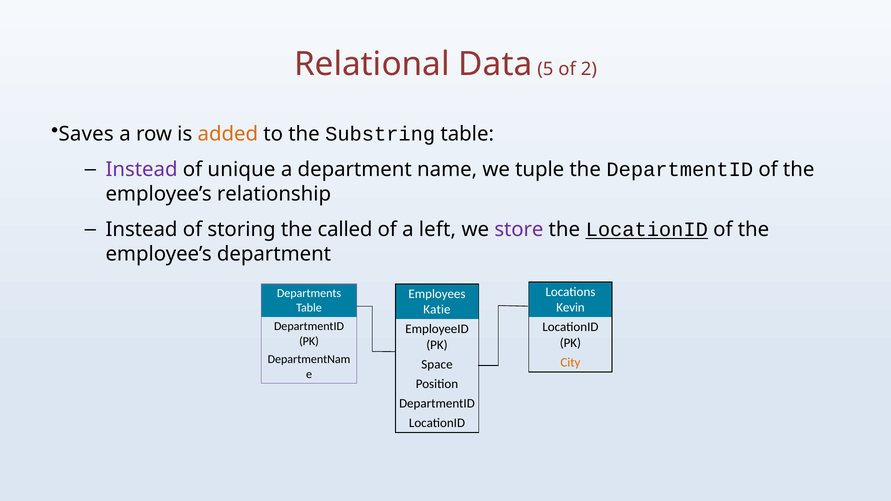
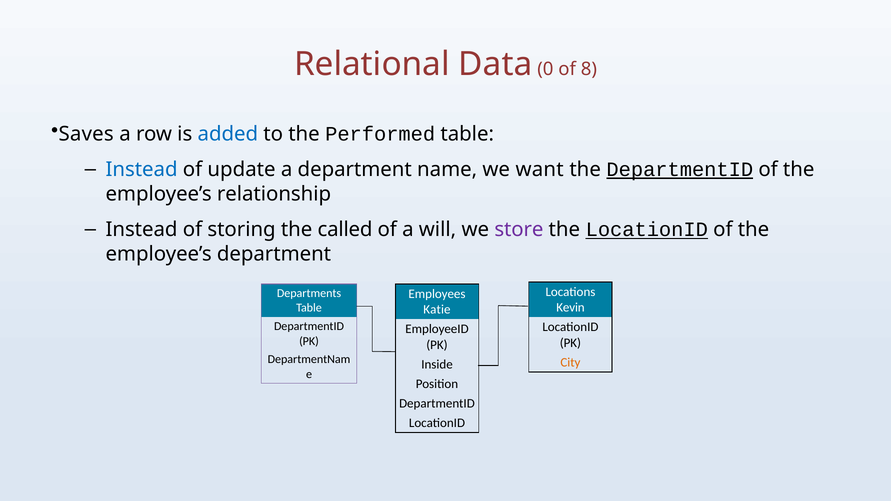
5: 5 -> 0 (545, 69)
2: 2 -> 8 (589, 69)
added colour: orange -> blue (228, 134)
Substring: Substring -> Performed (380, 134)
Instead colour: purple -> blue (142, 170)
unique: unique -> update (242, 170)
tuple: tuple -> want (540, 170)
DepartmentID underline: none -> present (680, 170)
left: left -> will (438, 230)
Space: Space -> Inside (437, 365)
